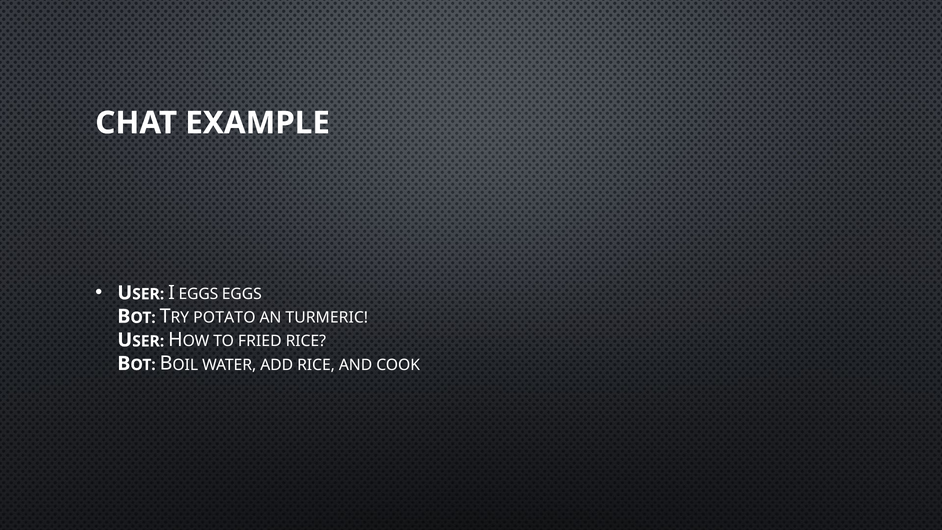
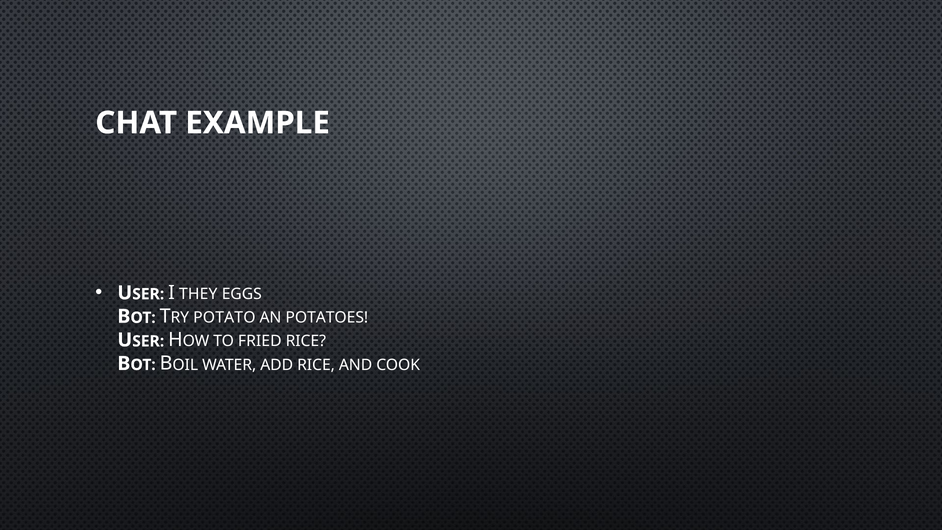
I EGGS: EGGS -> THEY (198, 294)
TURMERIC: TURMERIC -> POTATOES (327, 318)
